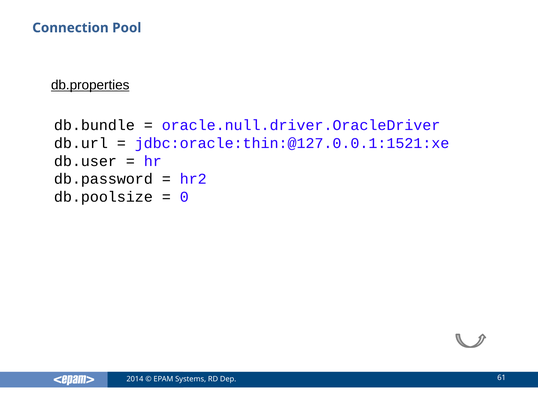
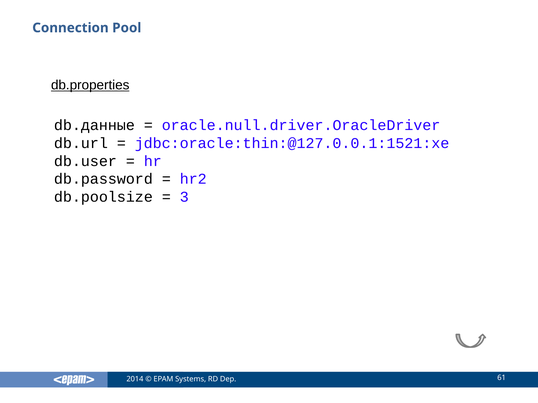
db.bundle: db.bundle -> db.данные (94, 125)
0: 0 -> 3 (184, 197)
